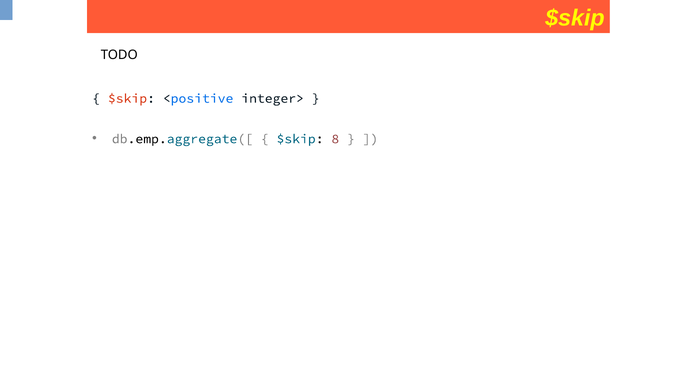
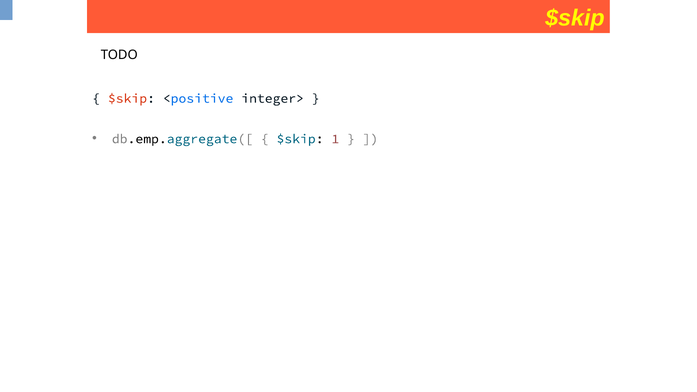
8: 8 -> 1 (335, 139)
